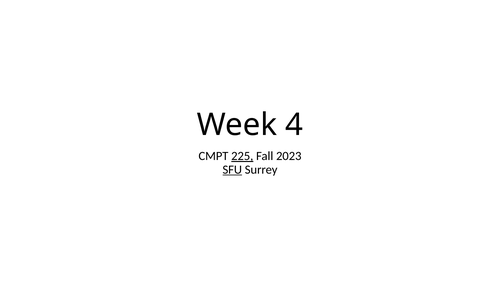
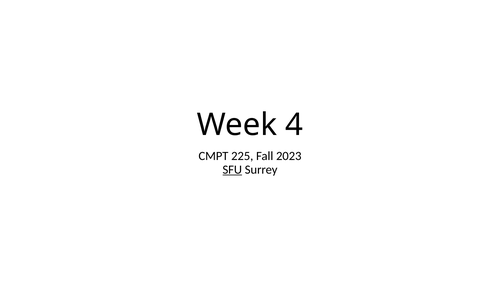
225 underline: present -> none (242, 156)
